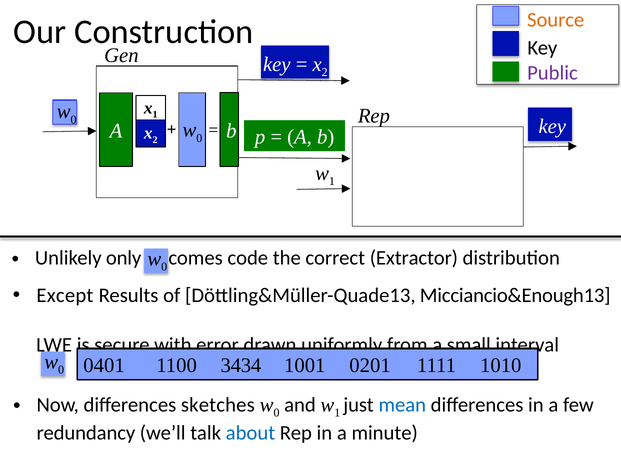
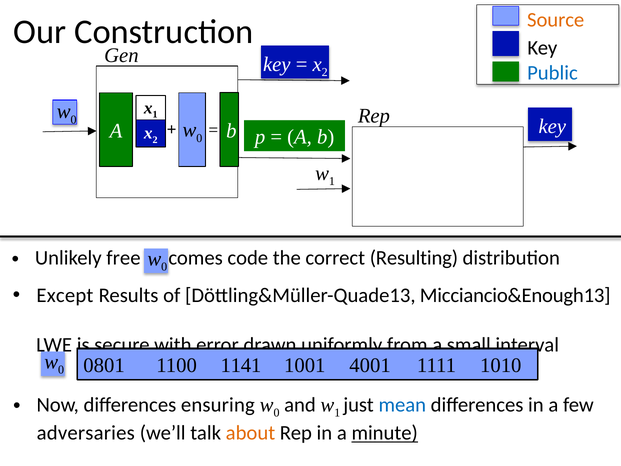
Public colour: purple -> blue (552, 73)
only: only -> free (123, 258)
Extractor: Extractor -> Resulting (414, 258)
0401: 0401 -> 0801 (104, 365)
3434: 3434 -> 1141 (241, 365)
0201: 0201 -> 4001 (370, 365)
sketches: sketches -> ensuring (218, 404)
redundancy: redundancy -> adversaries (86, 433)
about colour: blue -> orange (250, 433)
minute underline: none -> present (385, 433)
